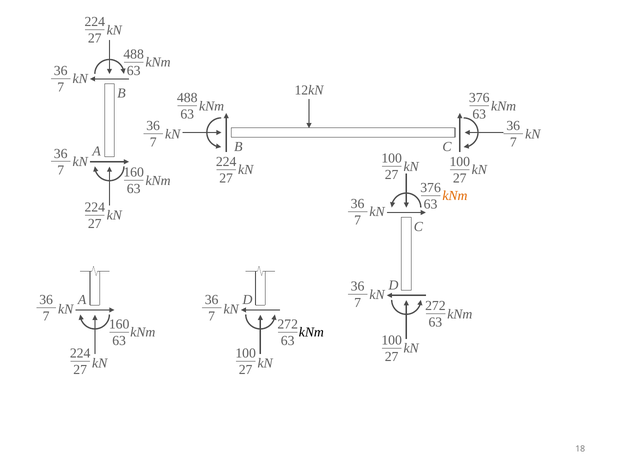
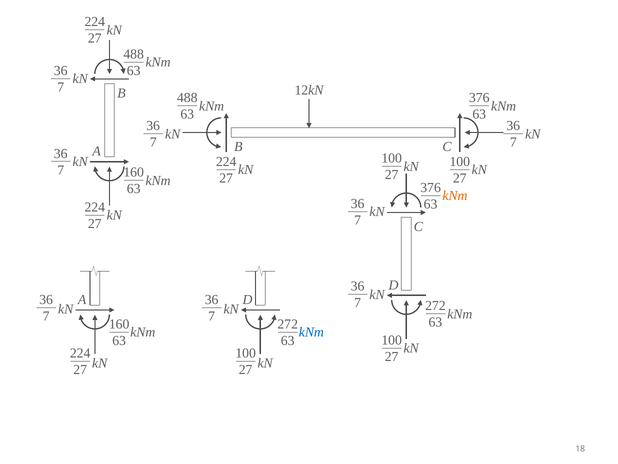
kNm colour: black -> blue (311, 332)
